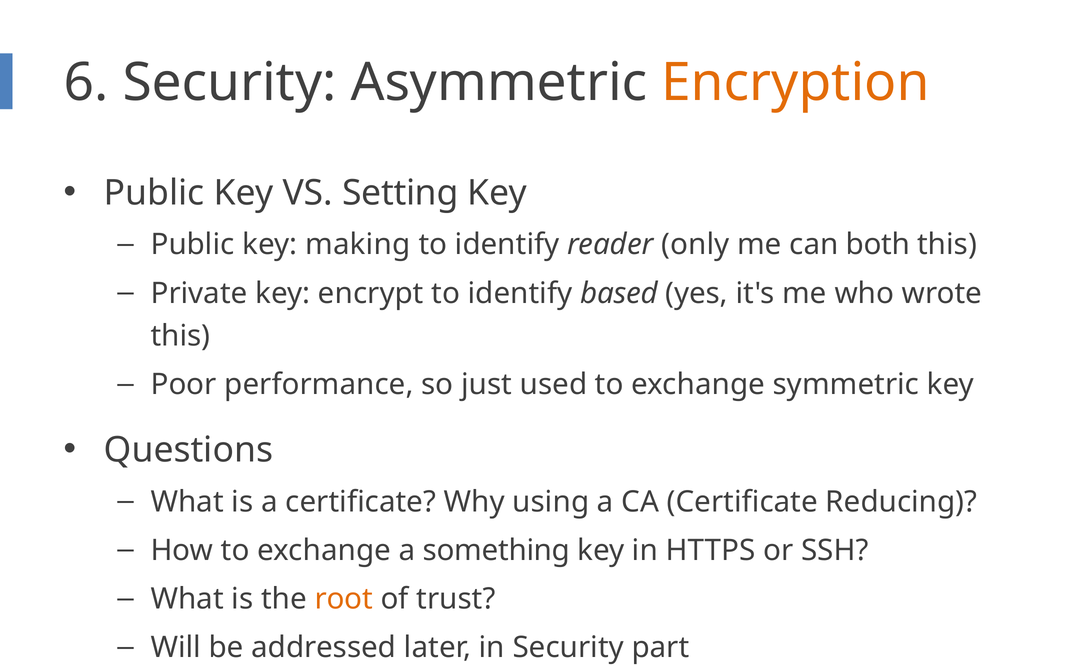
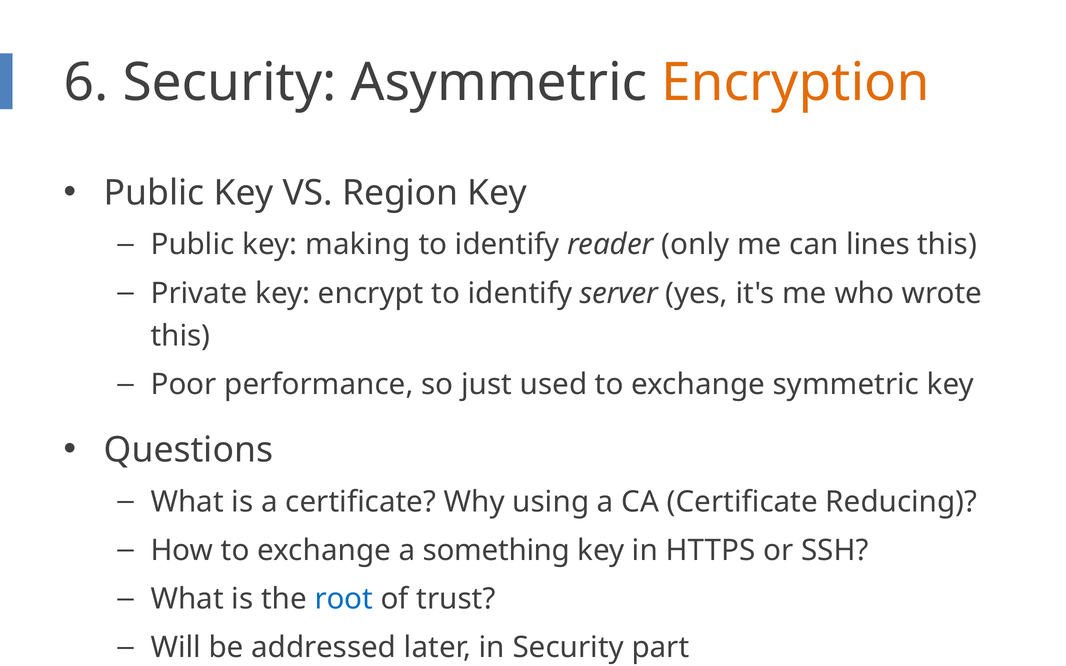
Setting: Setting -> Region (400, 193)
both: both -> lines (878, 245)
based: based -> server (619, 293)
root colour: orange -> blue (344, 599)
